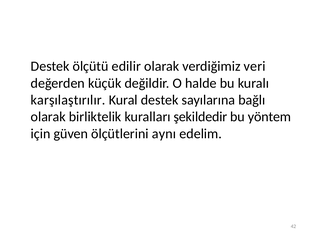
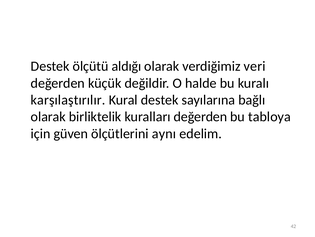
edilir: edilir -> aldığı (126, 66)
kuralları şekildedir: şekildedir -> değerden (200, 116)
yöntem: yöntem -> tabloya (269, 116)
